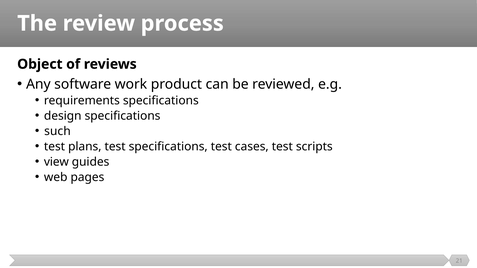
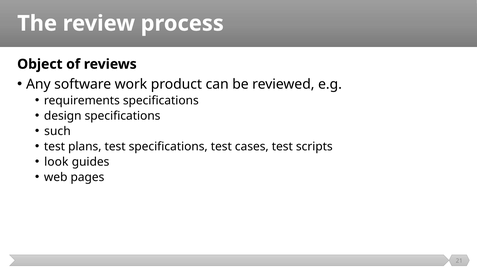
view: view -> look (56, 162)
